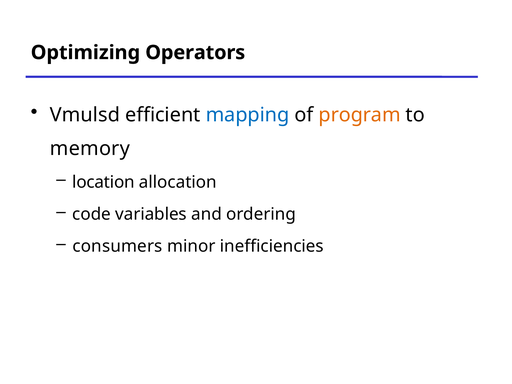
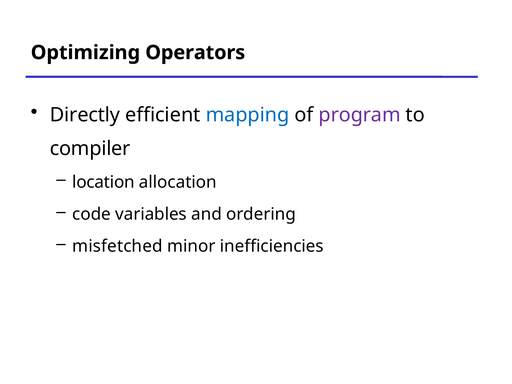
Vmulsd: Vmulsd -> Directly (85, 115)
program colour: orange -> purple (360, 115)
memory: memory -> compiler (90, 149)
consumers: consumers -> misfetched (117, 246)
